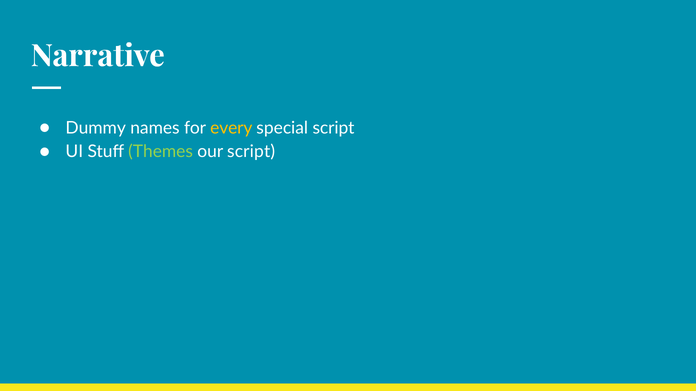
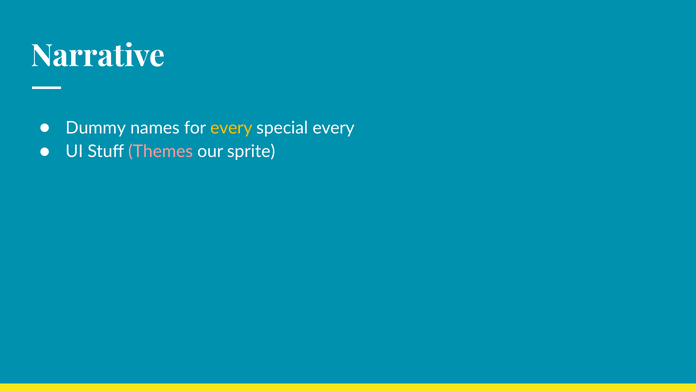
special script: script -> every (334, 128)
Themes colour: light green -> pink (161, 152)
our script: script -> sprite (251, 152)
